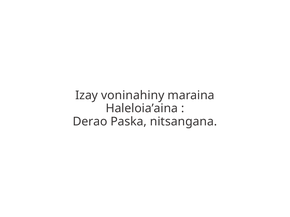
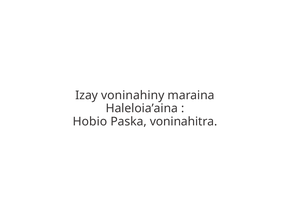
Derao: Derao -> Hobio (90, 122)
nitsangana: nitsangana -> voninahitra (184, 122)
